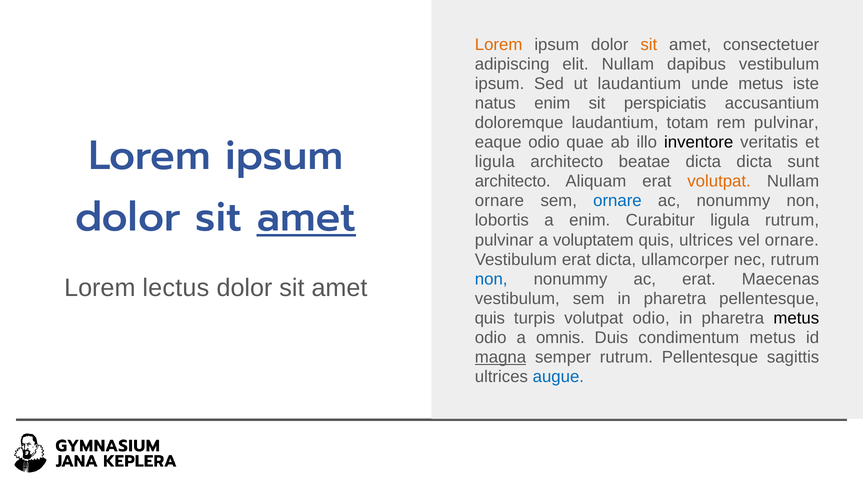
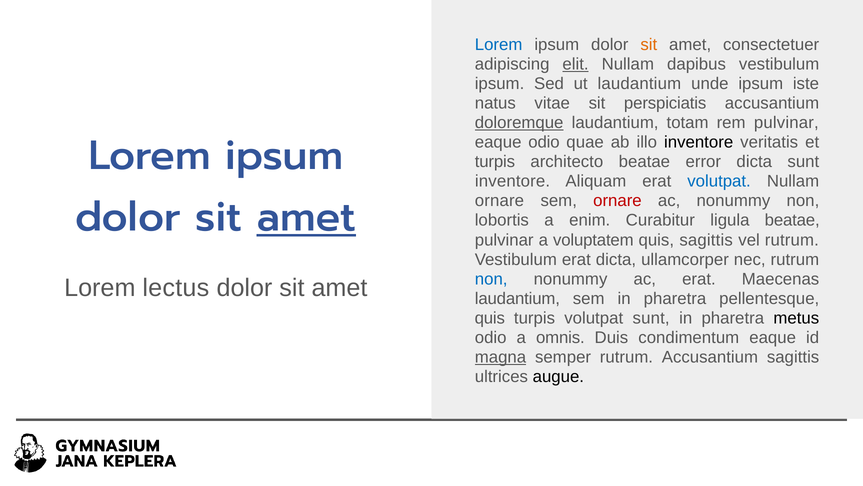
Lorem colour: orange -> blue (499, 45)
elit underline: none -> present (576, 64)
unde metus: metus -> ipsum (761, 84)
natus enim: enim -> vitae (552, 103)
doloremque underline: none -> present (519, 123)
ligula: ligula -> turpis (495, 162)
beatae dicta: dicta -> error (703, 162)
architecto: architecto -> inventore (513, 181)
volutpat colour: orange -> blue (719, 181)
ornare colour: blue -> red (617, 201)
ligula rutrum: rutrum -> beatae (792, 220)
quis ultrices: ultrices -> sagittis (706, 240)
vel ornare: ornare -> rutrum (792, 240)
vestibulum: vestibulum -> laudantium (517, 298)
volutpat odio: odio -> sunt (651, 318)
condimentum metus: metus -> eaque (773, 337)
rutrum Pellentesque: Pellentesque -> Accusantium (710, 357)
augue colour: blue -> black (558, 376)
